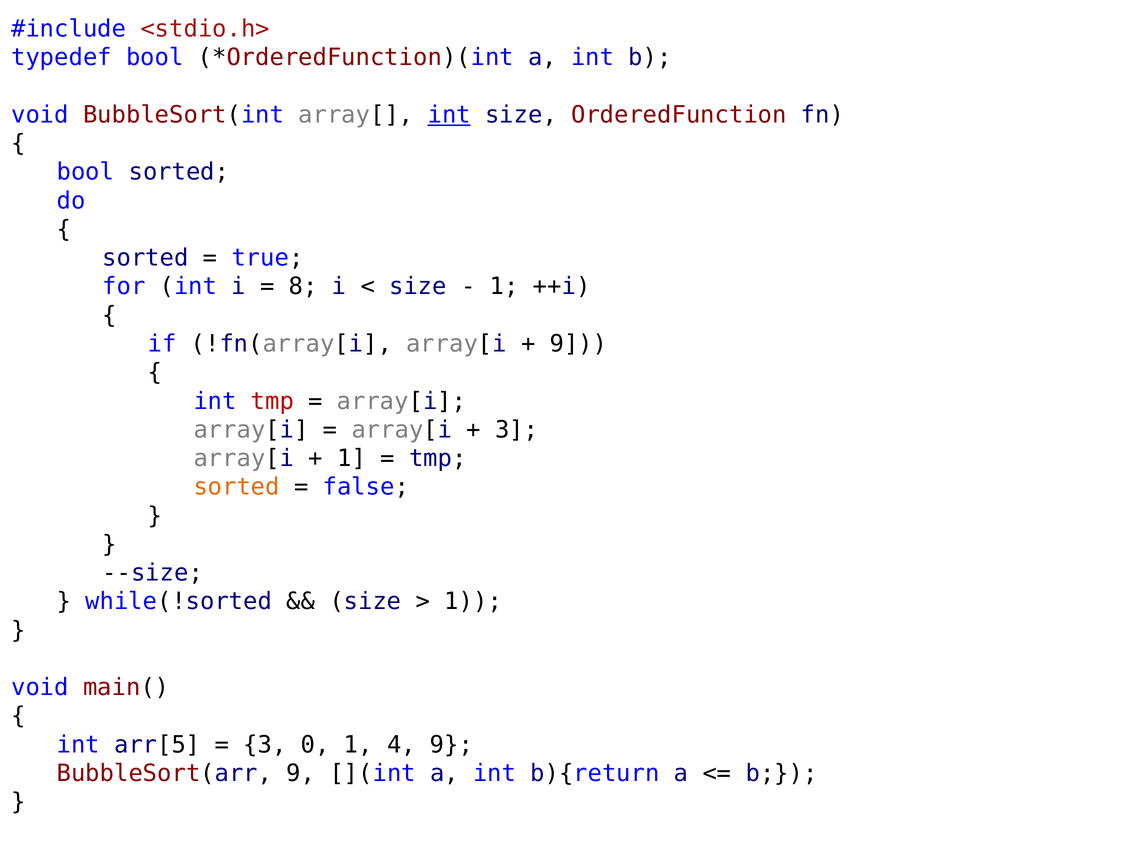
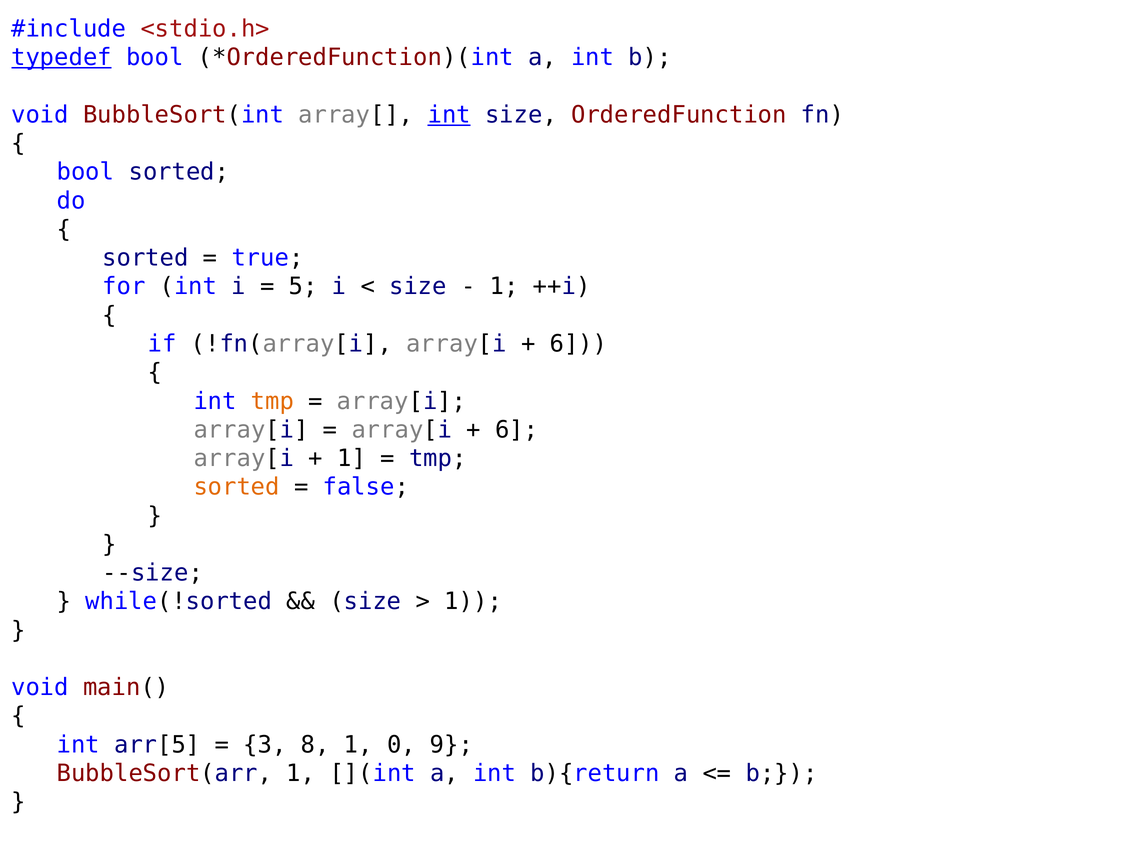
typedef underline: none -> present (62, 58)
8: 8 -> 5 (303, 287)
9: 9 -> 6 (578, 344)
tmp colour: red -> orange (272, 401)
3: 3 -> 6 (517, 430)
0: 0 -> 8 (315, 745)
4: 4 -> 0 (401, 745)
BubbleSort(arr 9: 9 -> 1 (301, 774)
